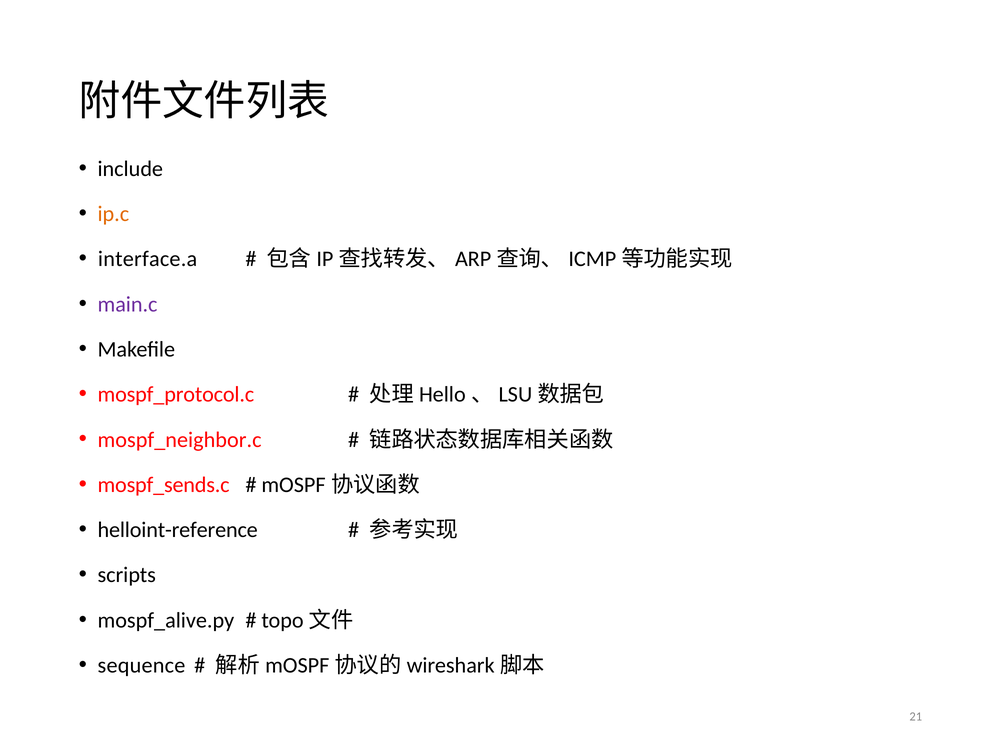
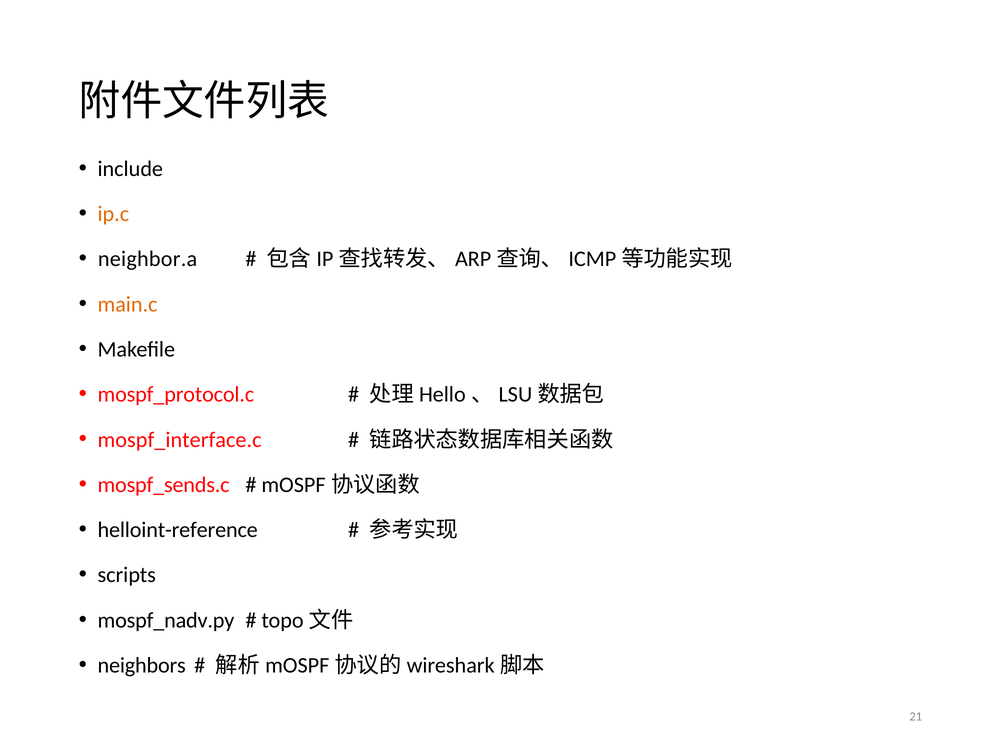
interface.a: interface.a -> neighbor.a (148, 259)
main.c colour: purple -> orange (128, 304)
mospf_neighbor.c: mospf_neighbor.c -> mospf_interface.c (180, 440)
mospf_alive.py: mospf_alive.py -> mospf_nadv.py (166, 620)
sequence: sequence -> neighbors (142, 665)
